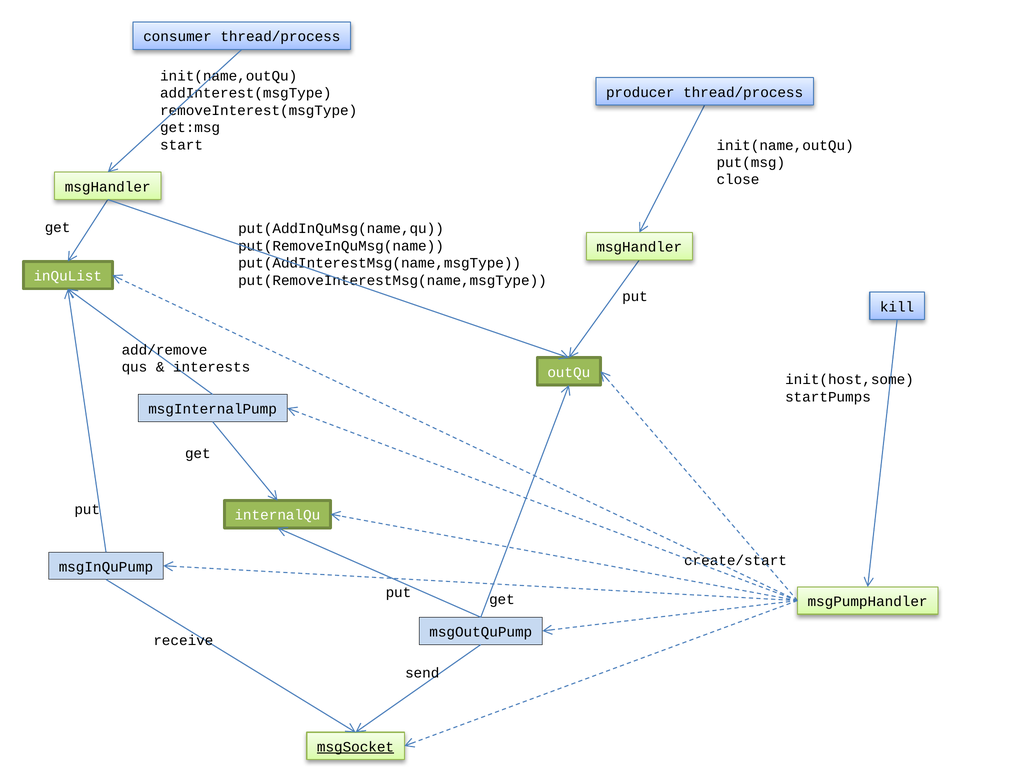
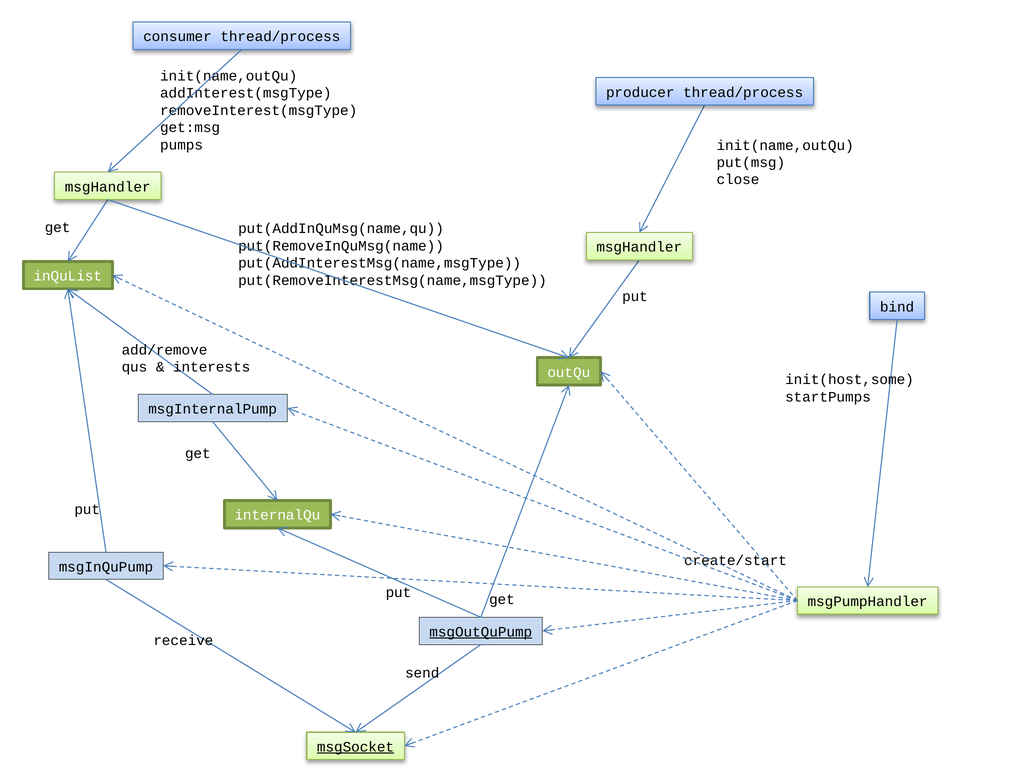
start: start -> pumps (182, 145)
kill: kill -> bind (897, 307)
msgOutQuPump underline: none -> present (481, 633)
